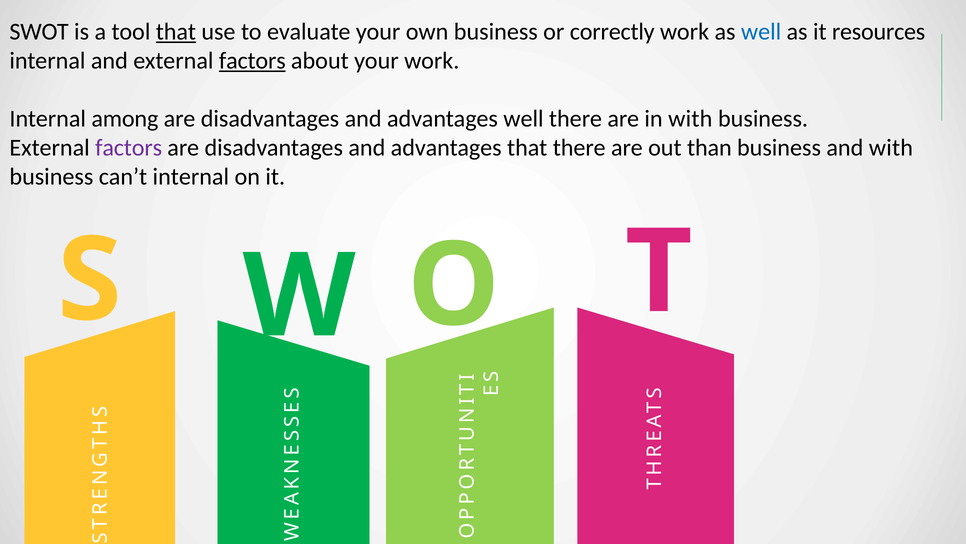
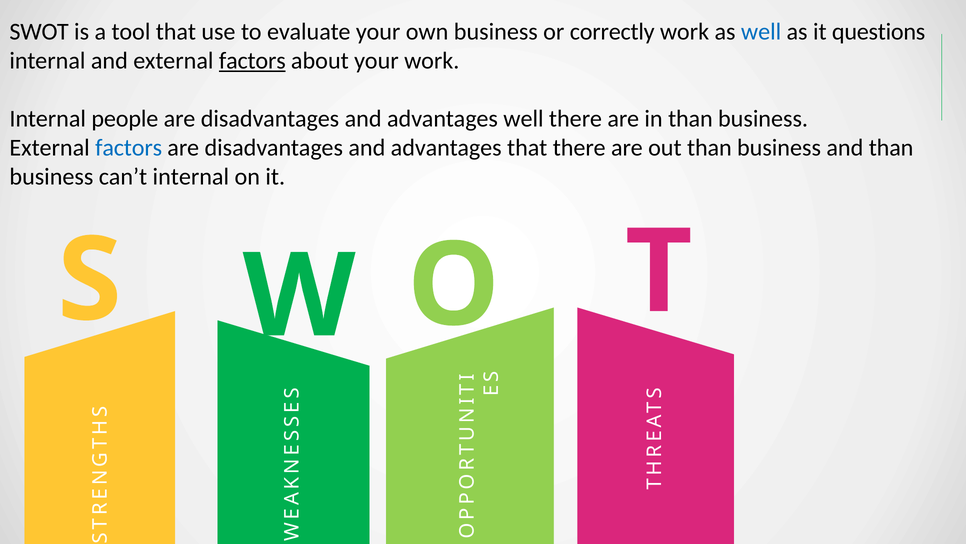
that underline: present -> none (176, 32)
resources: resources -> questions (879, 32)
among: among -> people (125, 119)
in with: with -> than (690, 119)
factors colour: purple -> blue (129, 148)
and with: with -> than (891, 148)
